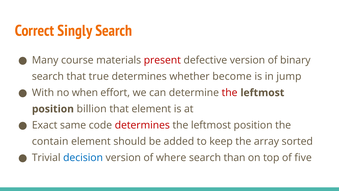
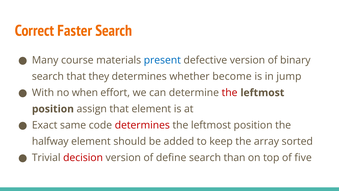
Singly: Singly -> Faster (75, 31)
present colour: red -> blue (162, 60)
true: true -> they (99, 76)
billion: billion -> assign (92, 109)
contain: contain -> halfway (50, 141)
decision colour: blue -> red (83, 158)
where: where -> define (171, 158)
